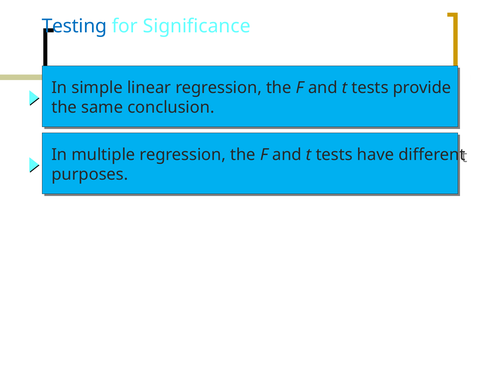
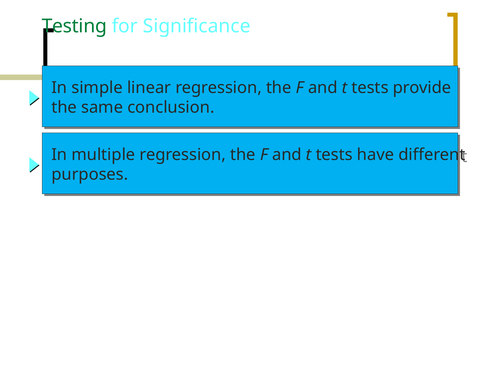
Testing colour: blue -> green (74, 26)
